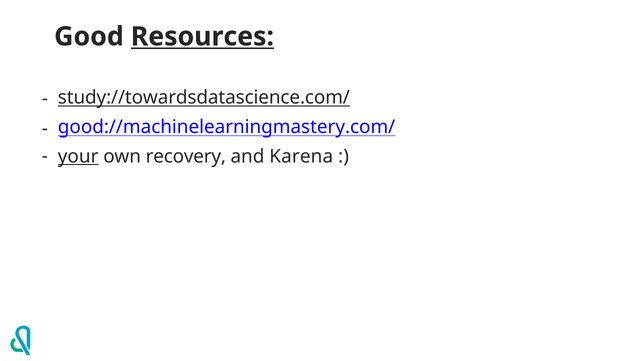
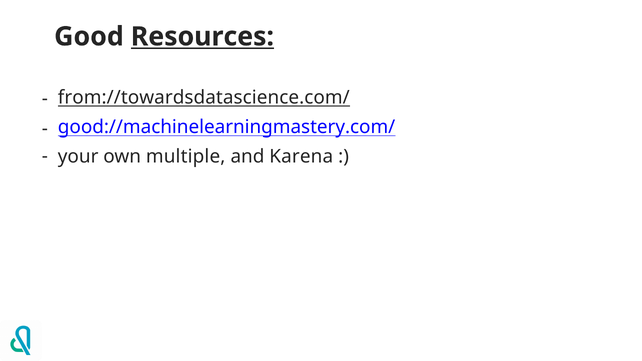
study://towardsdatascience.com/: study://towardsdatascience.com/ -> from://towardsdatascience.com/ (204, 97)
your underline: present -> none (78, 156)
recovery: recovery -> multiple (186, 156)
